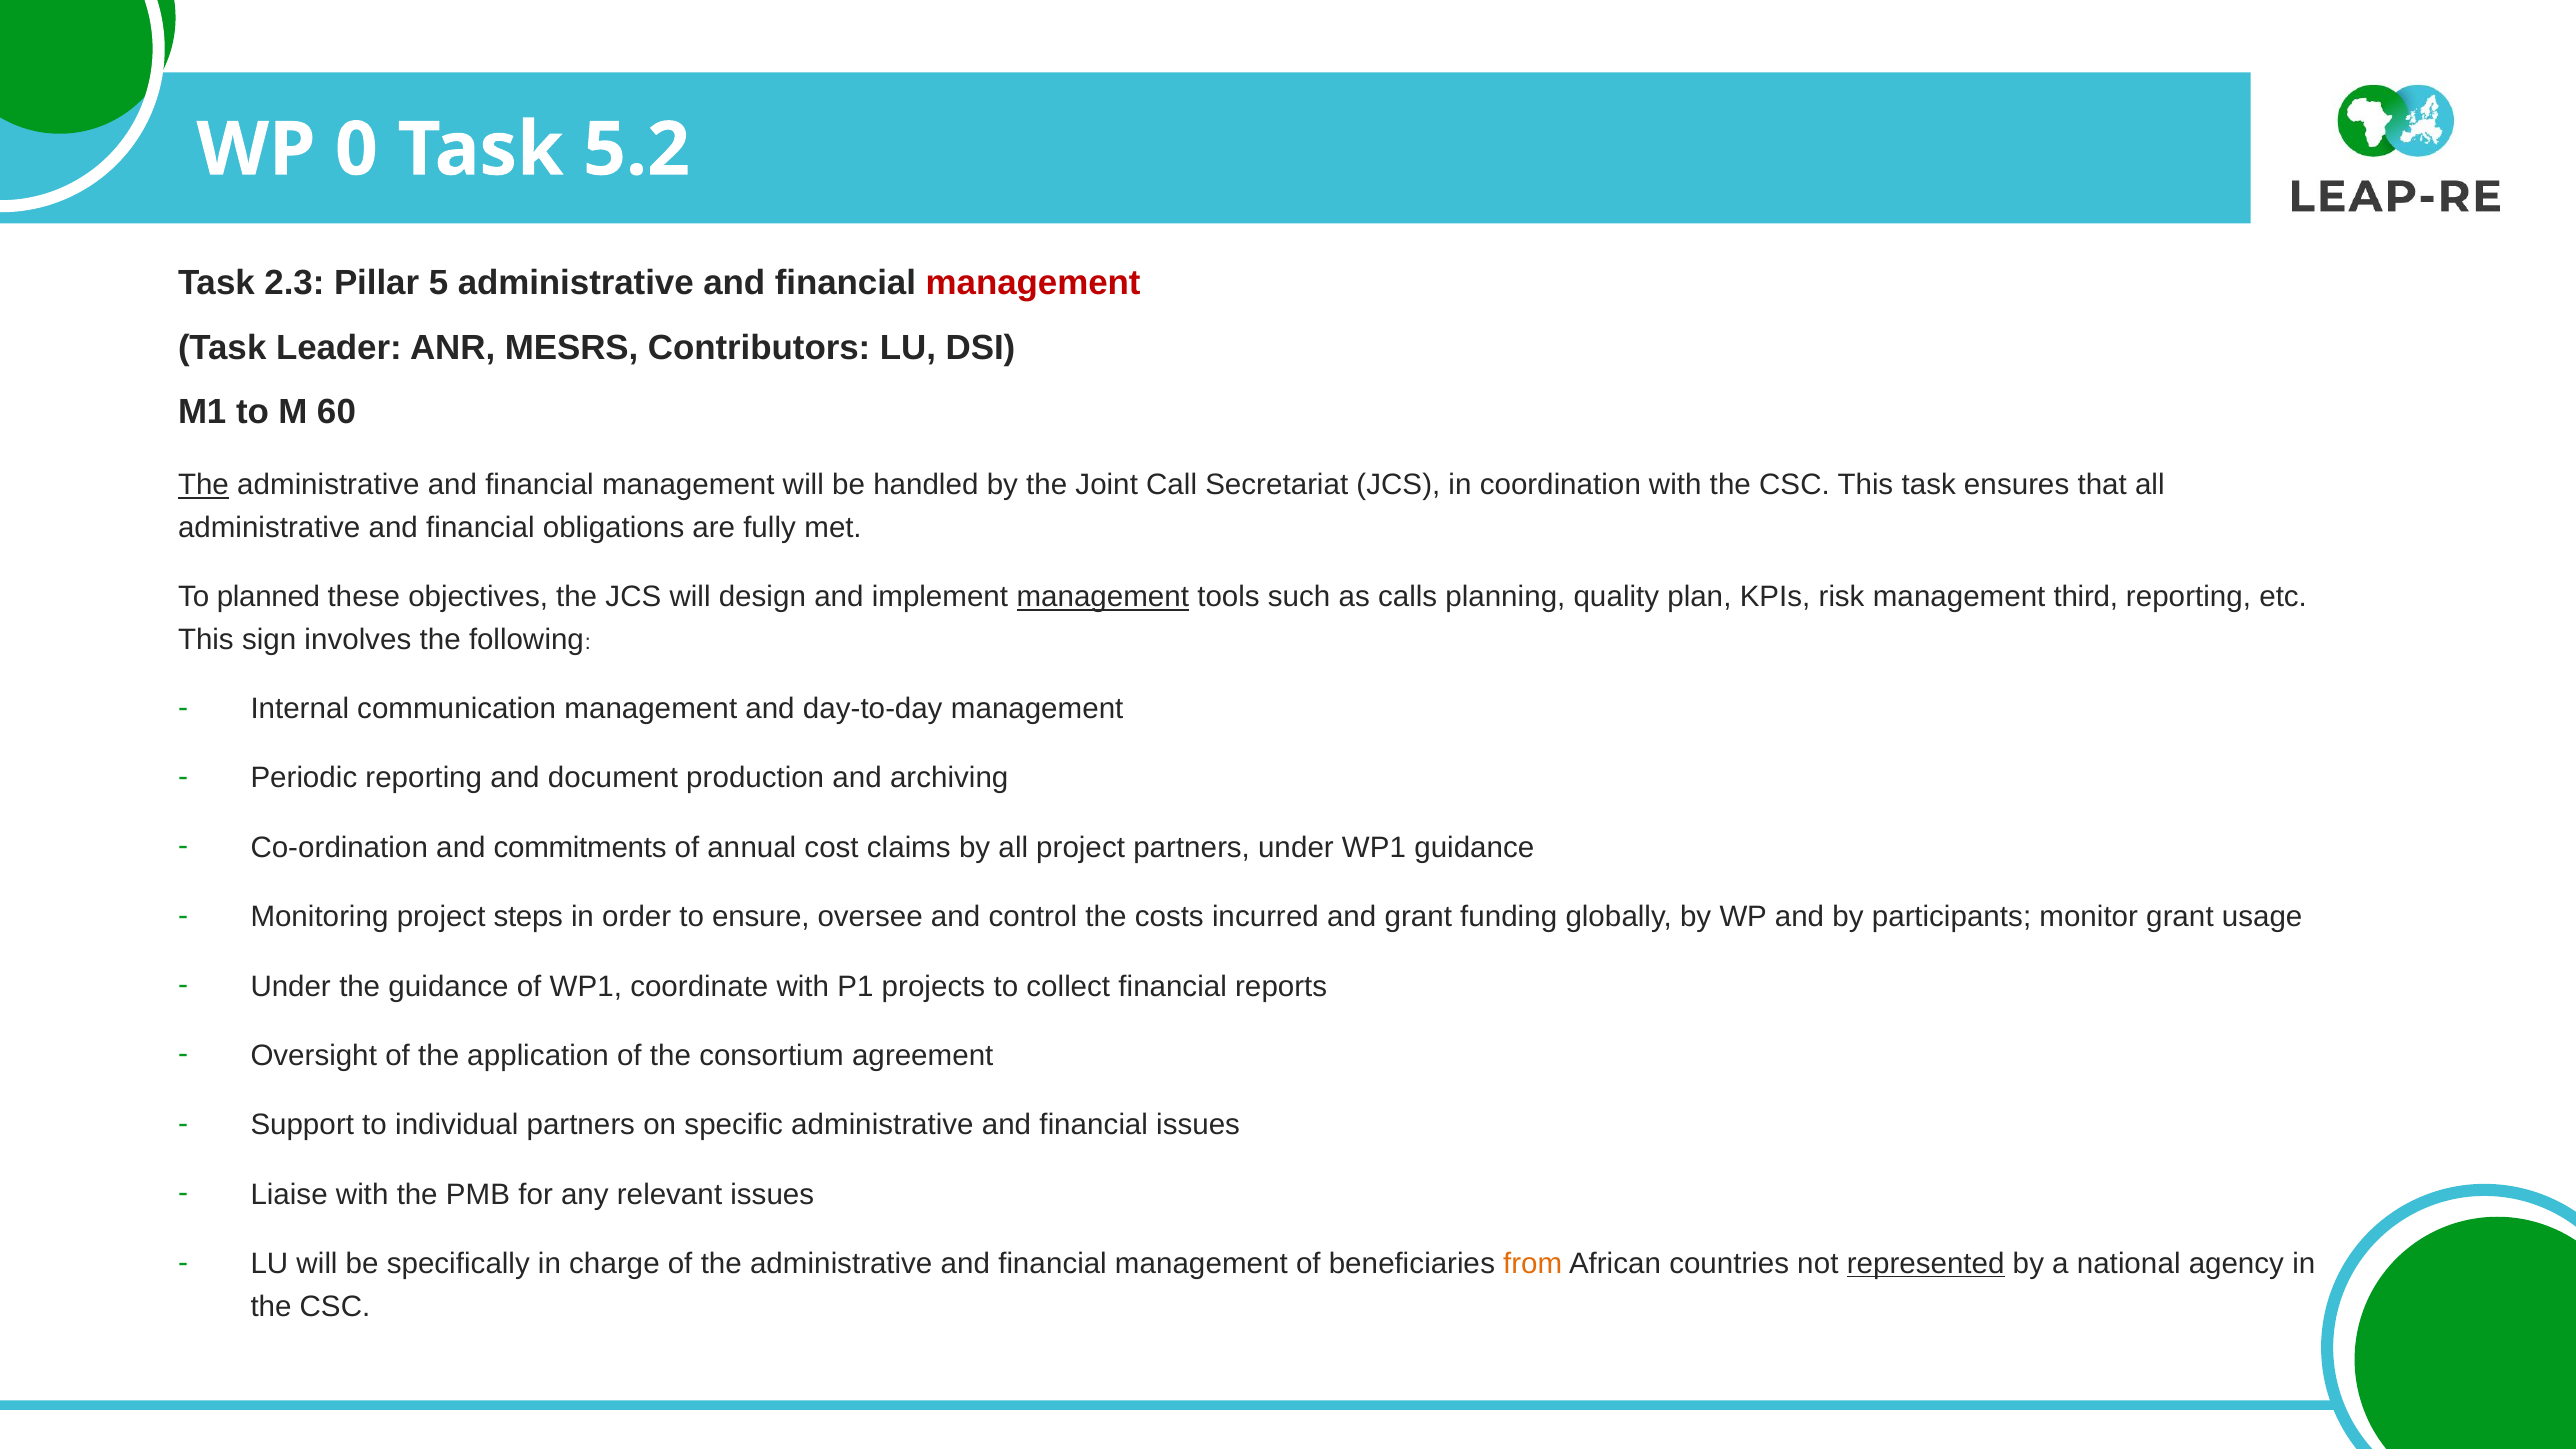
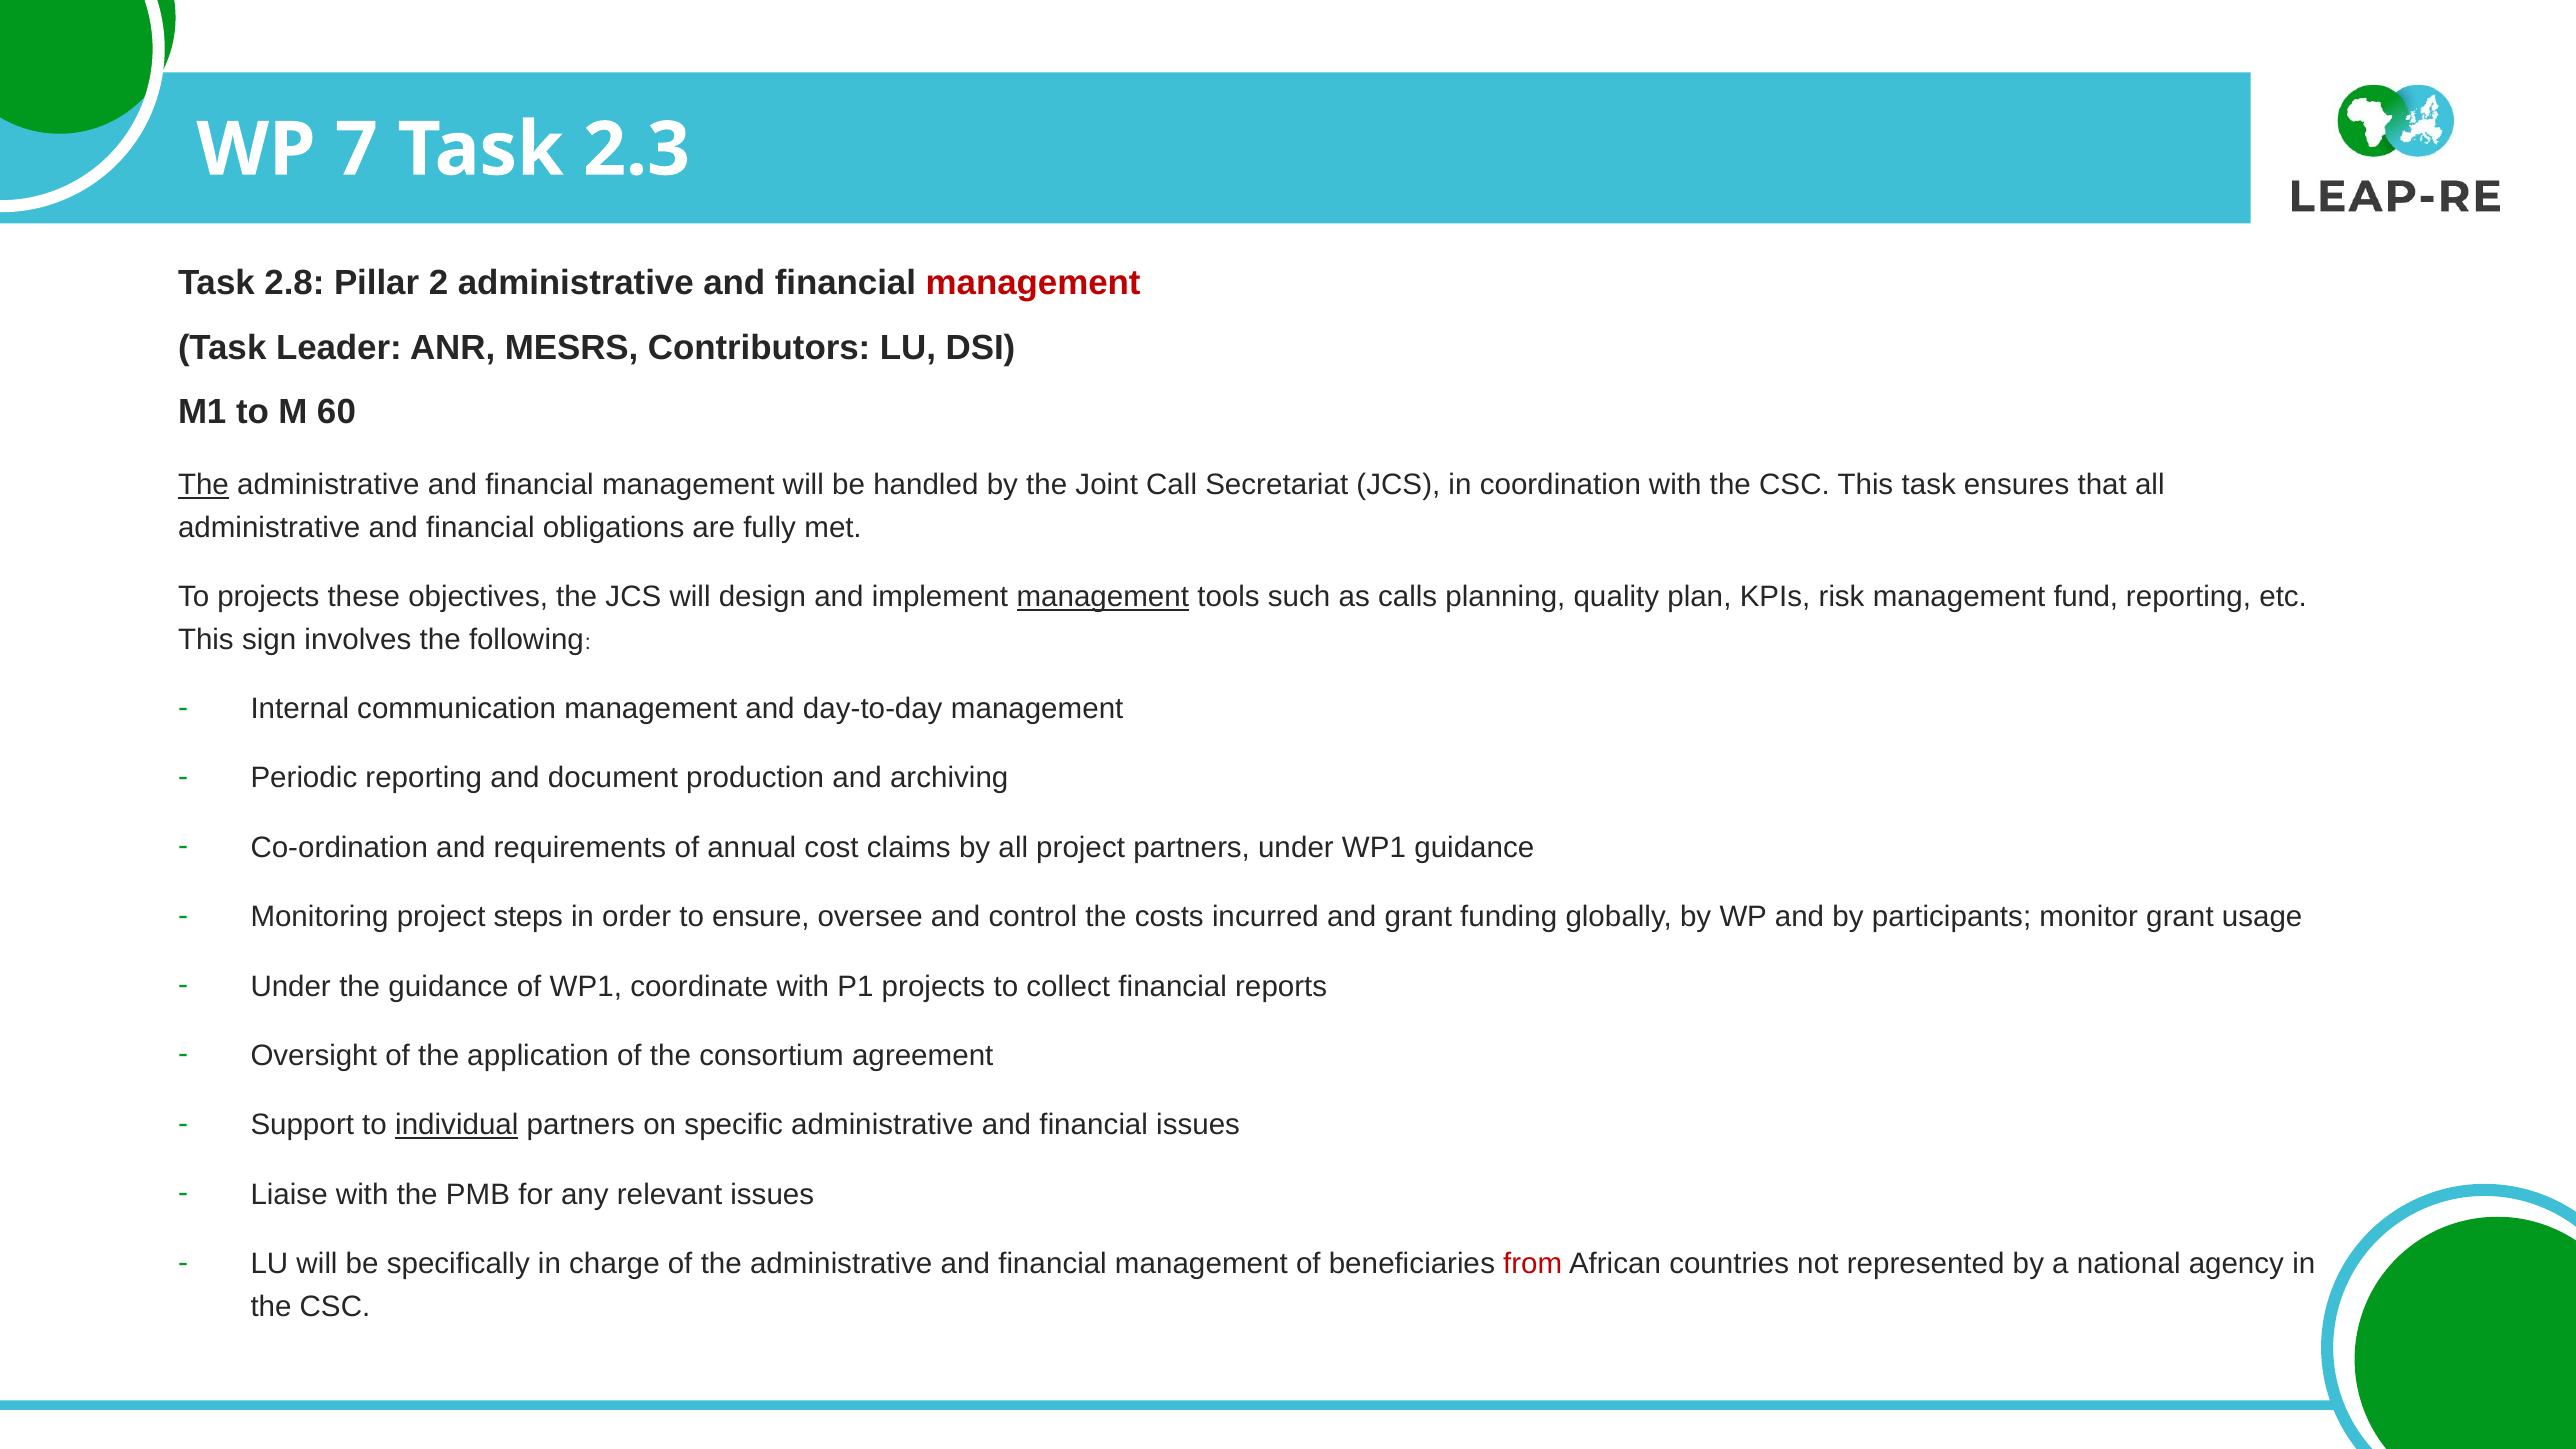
0: 0 -> 7 (356, 150)
5.2: 5.2 -> 2.3 (637, 150)
2.3: 2.3 -> 2.8 (294, 283)
5: 5 -> 2 (439, 283)
To planned: planned -> projects (268, 597)
third: third -> fund (2086, 597)
commitments: commitments -> requirements (580, 848)
individual underline: none -> present (457, 1125)
from colour: orange -> red (1533, 1264)
represented underline: present -> none (1926, 1264)
